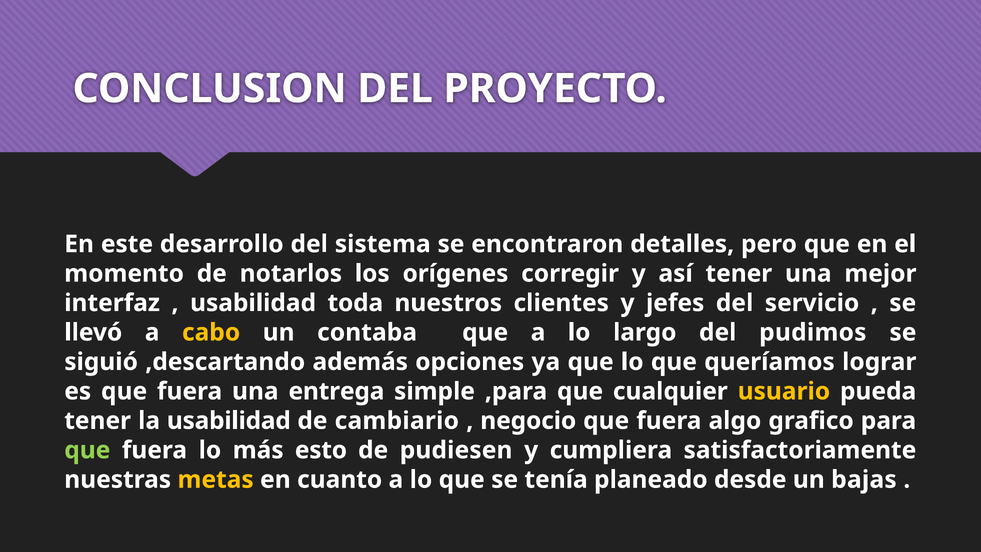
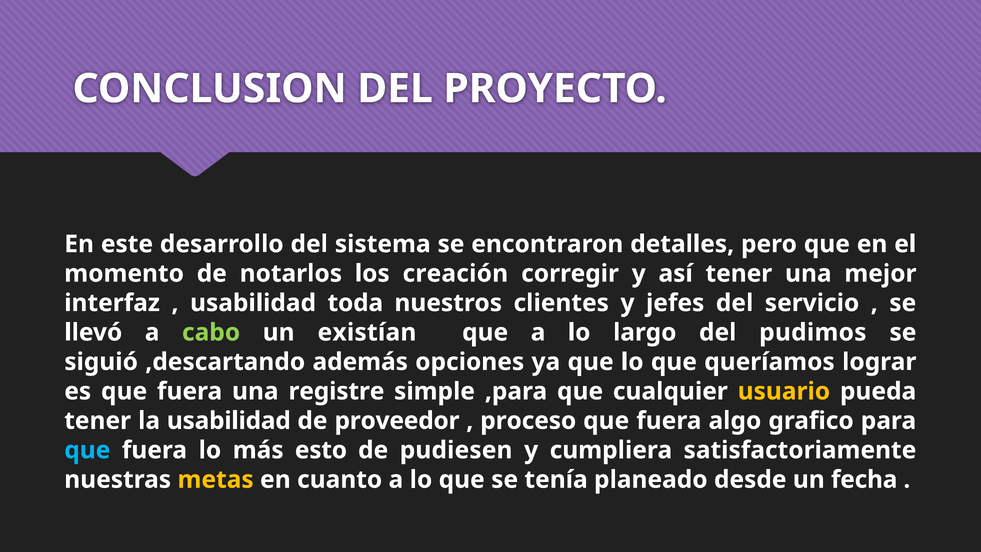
orígenes: orígenes -> creación (455, 273)
cabo colour: yellow -> light green (211, 332)
contaba: contaba -> existían (367, 332)
entrega: entrega -> registre (336, 391)
cambiario: cambiario -> proveedor (397, 421)
negocio: negocio -> proceso (528, 421)
que colour: light green -> light blue (87, 450)
bajas: bajas -> fecha (864, 479)
